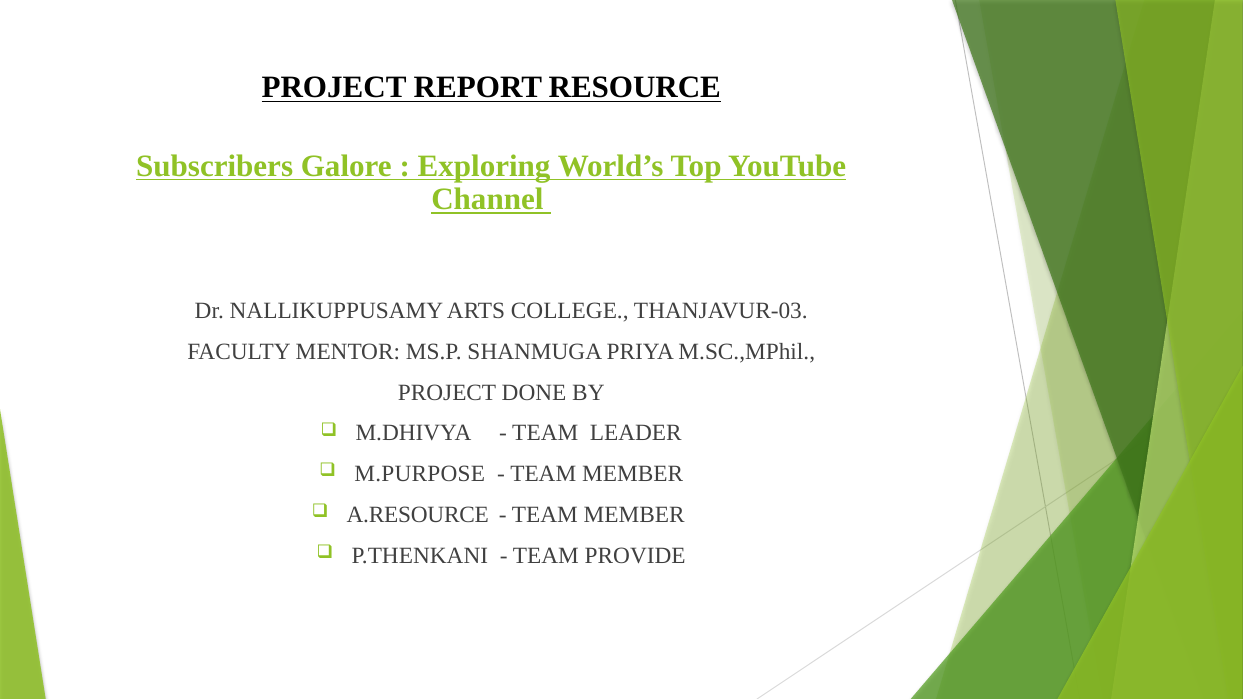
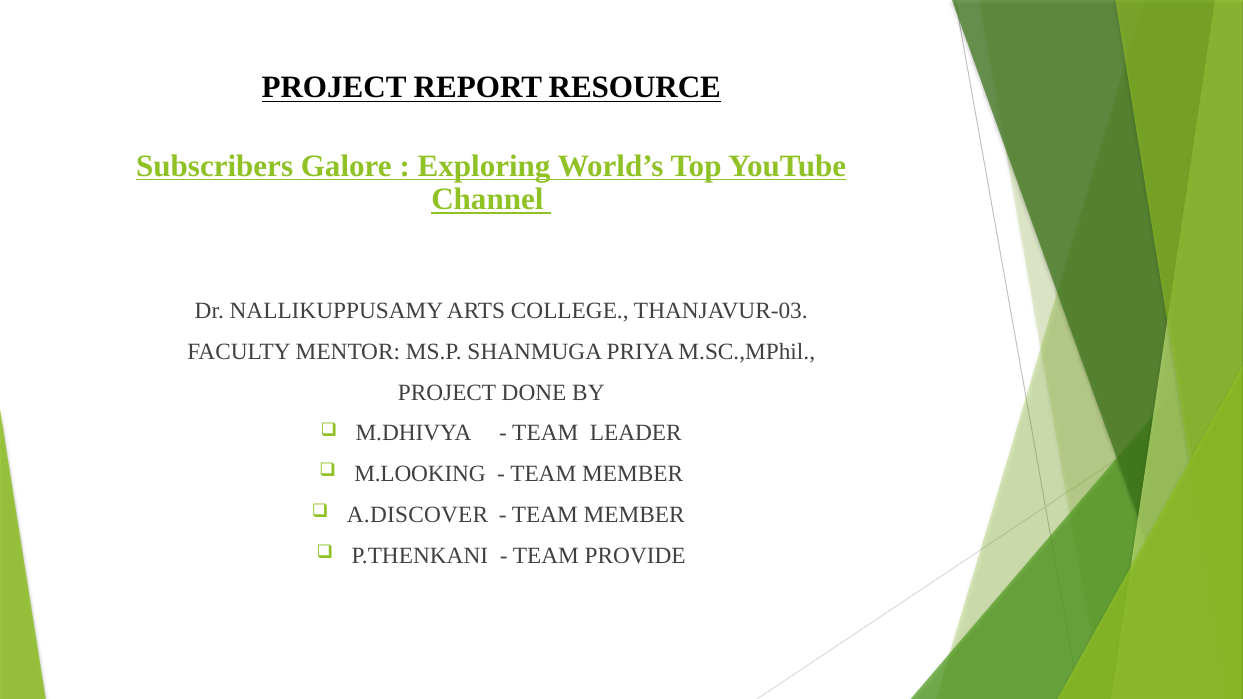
M.PURPOSE: M.PURPOSE -> M.LOOKING (420, 474)
A.RESOURCE: A.RESOURCE -> A.DISCOVER (417, 515)
